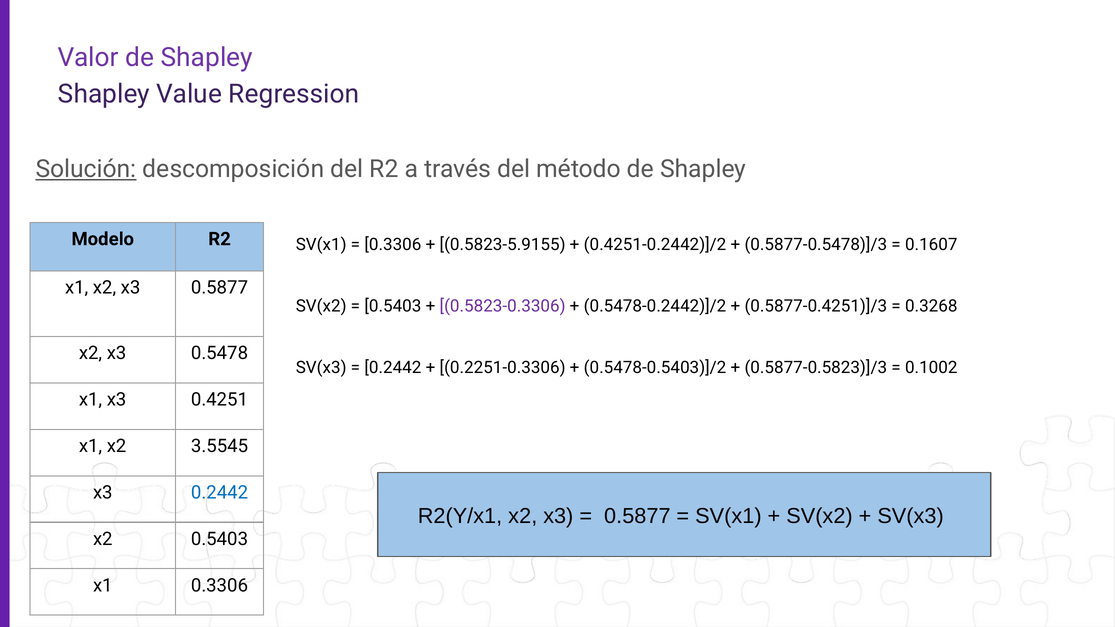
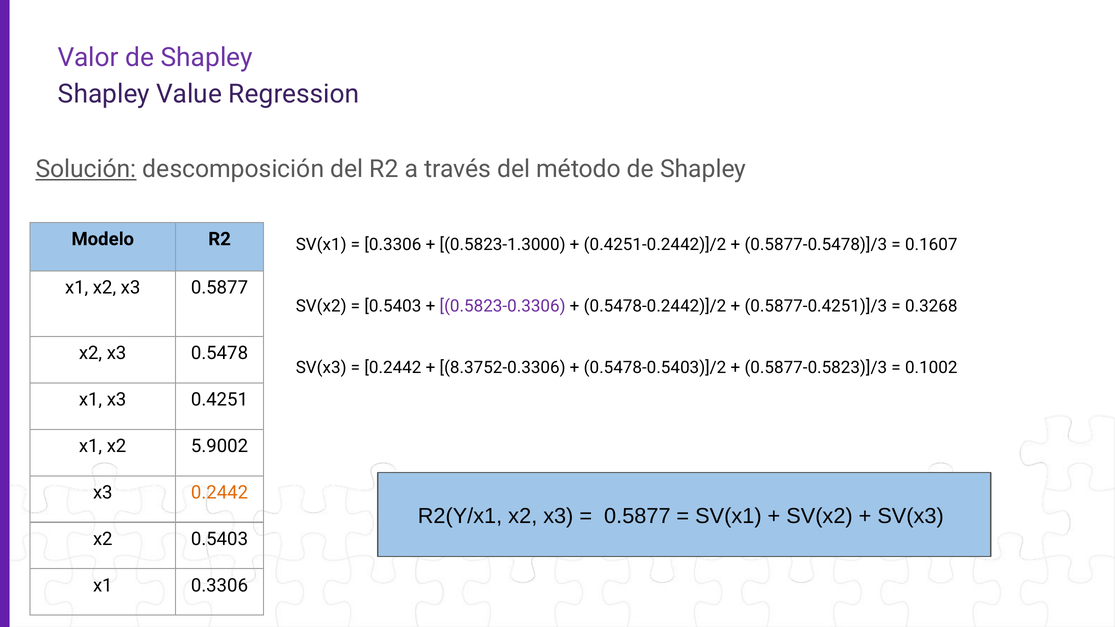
0.5823-5.9155: 0.5823-5.9155 -> 0.5823-1.3000 (503, 245)
0.2251-0.3306: 0.2251-0.3306 -> 8.3752-0.3306 (503, 368)
3.5545: 3.5545 -> 5.9002 (220, 446)
0.2442 colour: blue -> orange (220, 493)
